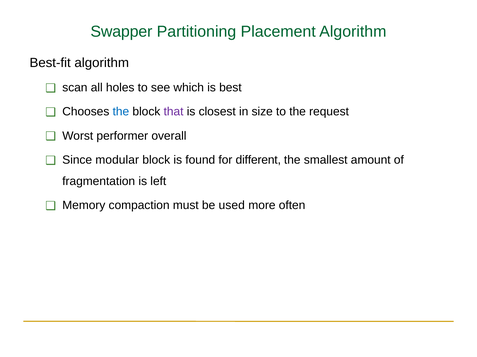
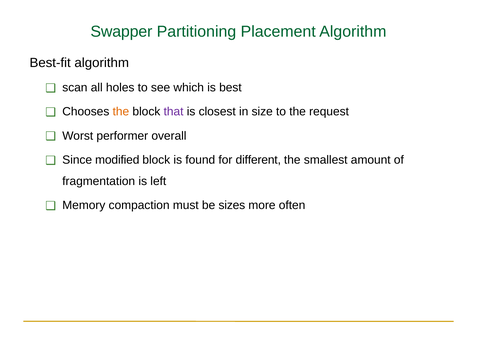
the colour: blue -> orange (121, 112)
modular: modular -> modified (117, 160)
used: used -> sizes (232, 206)
